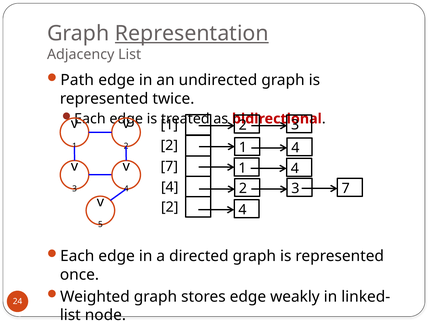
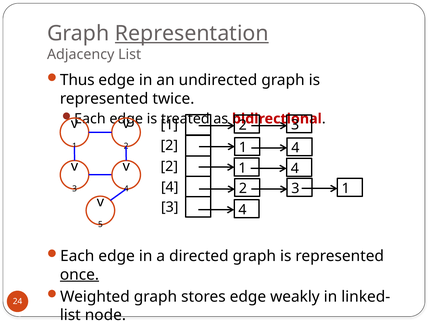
Path: Path -> Thus (77, 80)
7: 7 -> 2 (169, 166)
2 3 7: 7 -> 1 (346, 188)
2: 2 -> 3 (170, 207)
once underline: none -> present (79, 275)
